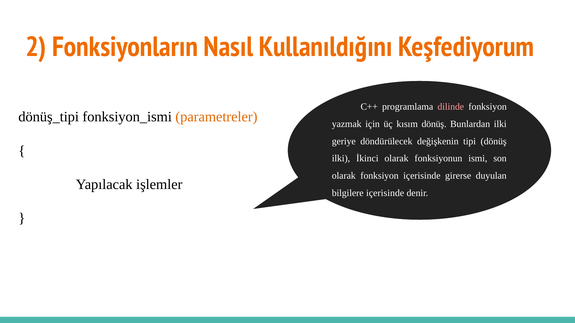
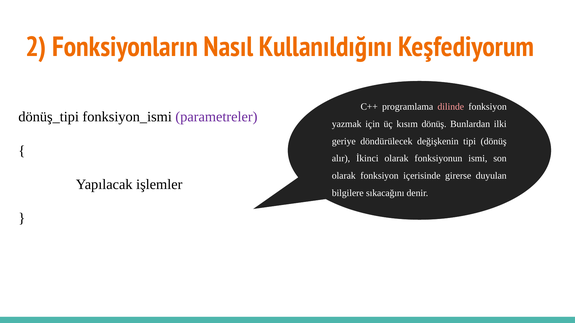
parametreler colour: orange -> purple (216, 117)
ilki: ilki -> alır (341, 159)
bilgilere içerisinde: içerisinde -> sıkacağını (385, 193)
